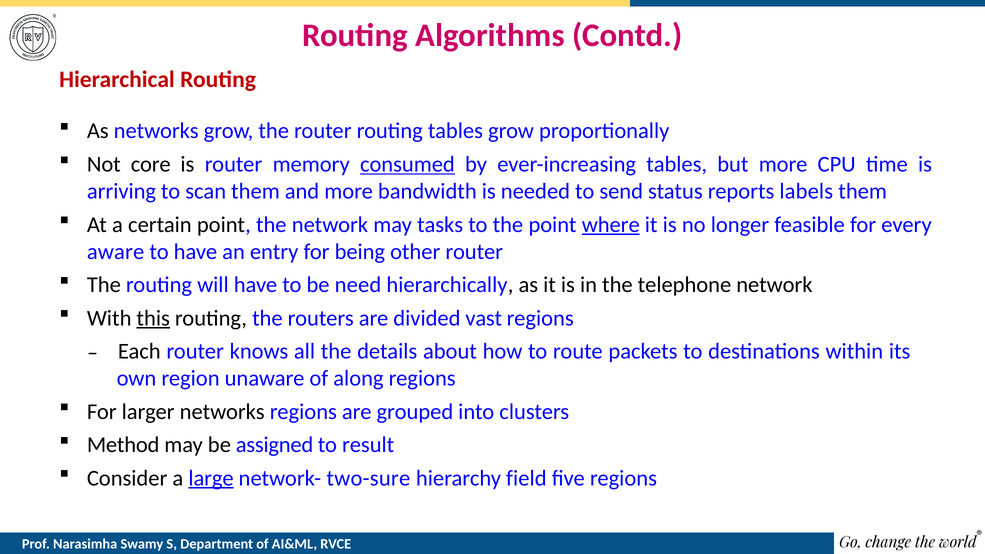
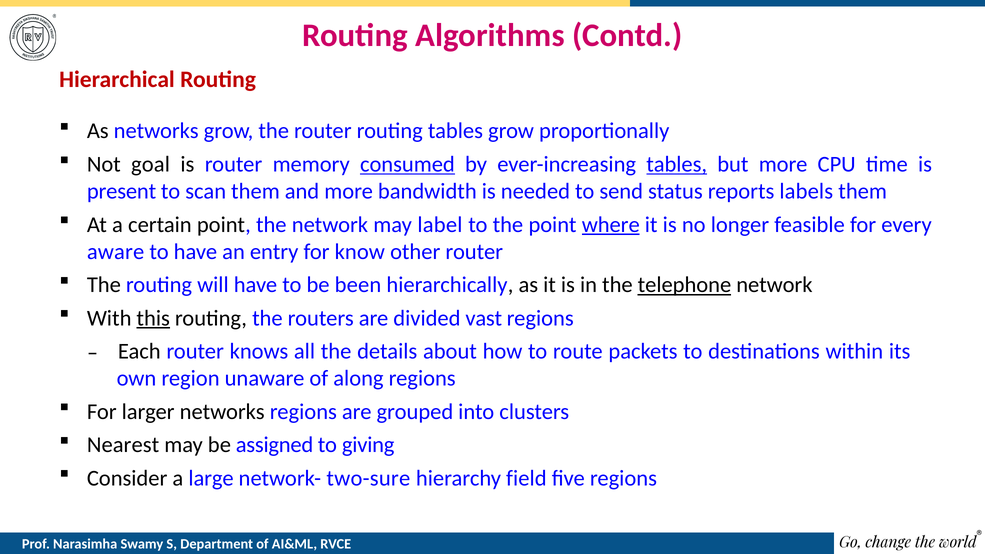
core: core -> goal (151, 164)
tables underline: none -> present (677, 164)
arriving: arriving -> present (122, 191)
tasks: tasks -> label (440, 225)
being: being -> know (360, 252)
need: need -> been (358, 285)
telephone underline: none -> present (684, 285)
Method: Method -> Nearest (123, 445)
result: result -> giving (368, 445)
large underline: present -> none (211, 478)
